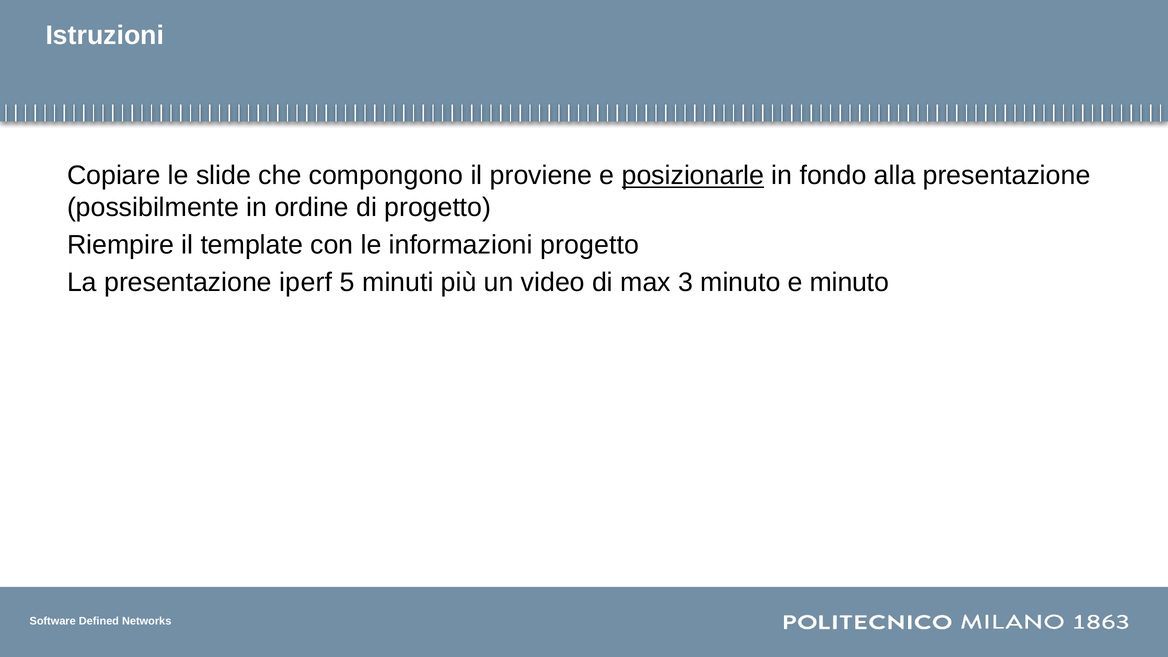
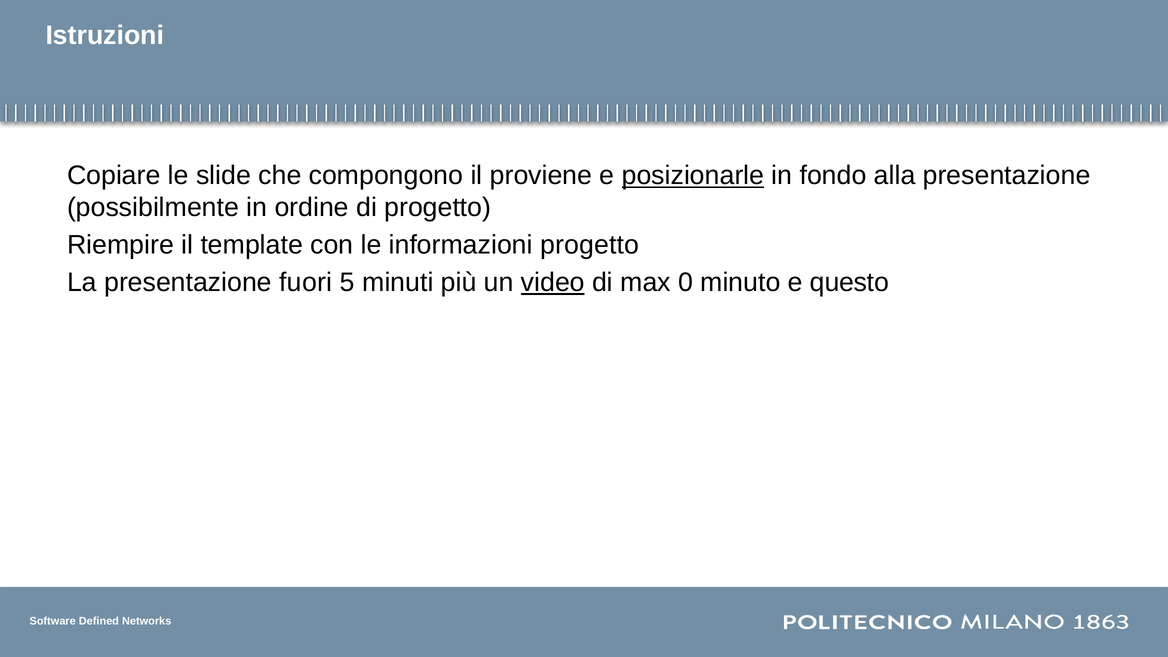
iperf: iperf -> fuori (306, 282)
video underline: none -> present (553, 282)
3: 3 -> 0 (686, 282)
e minuto: minuto -> questo (849, 282)
